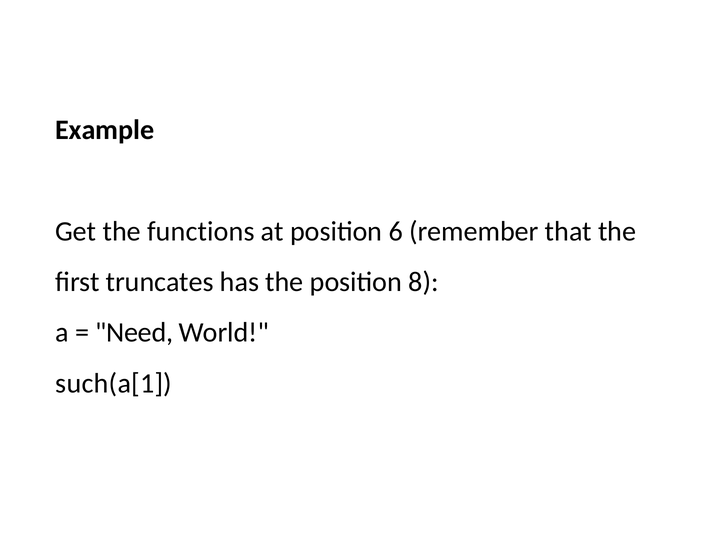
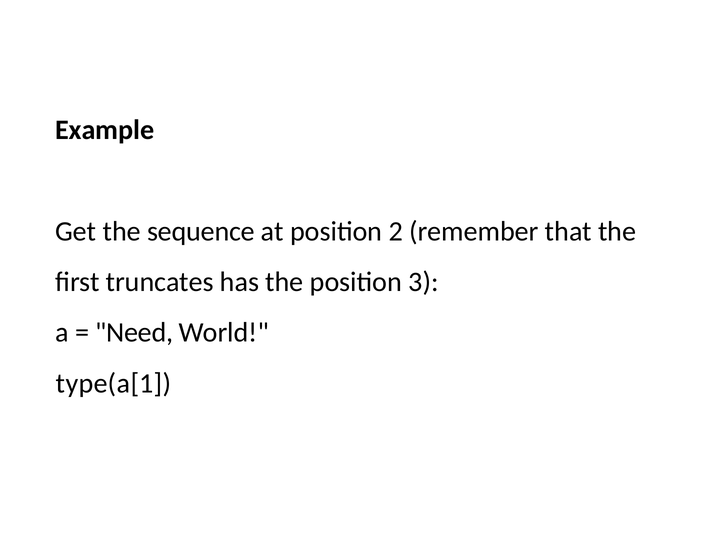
functions: functions -> sequence (201, 231)
6: 6 -> 2 (396, 231)
8: 8 -> 3 (424, 282)
such(a[1: such(a[1 -> type(a[1 (114, 383)
